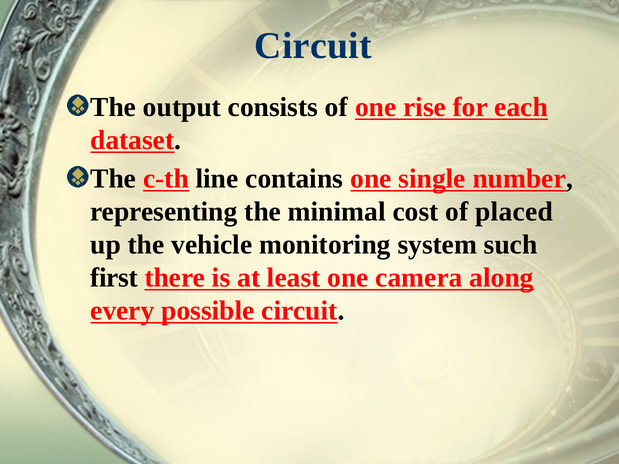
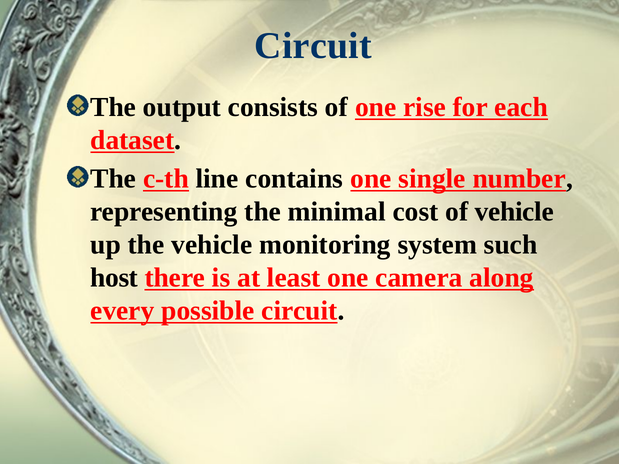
of placed: placed -> vehicle (514, 212)
first: first -> host (114, 278)
